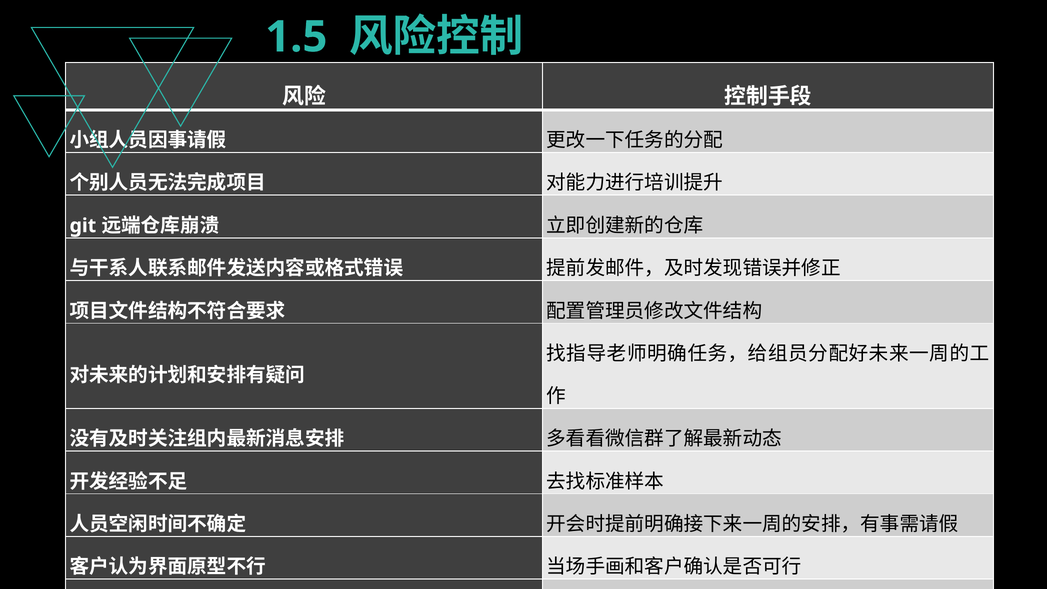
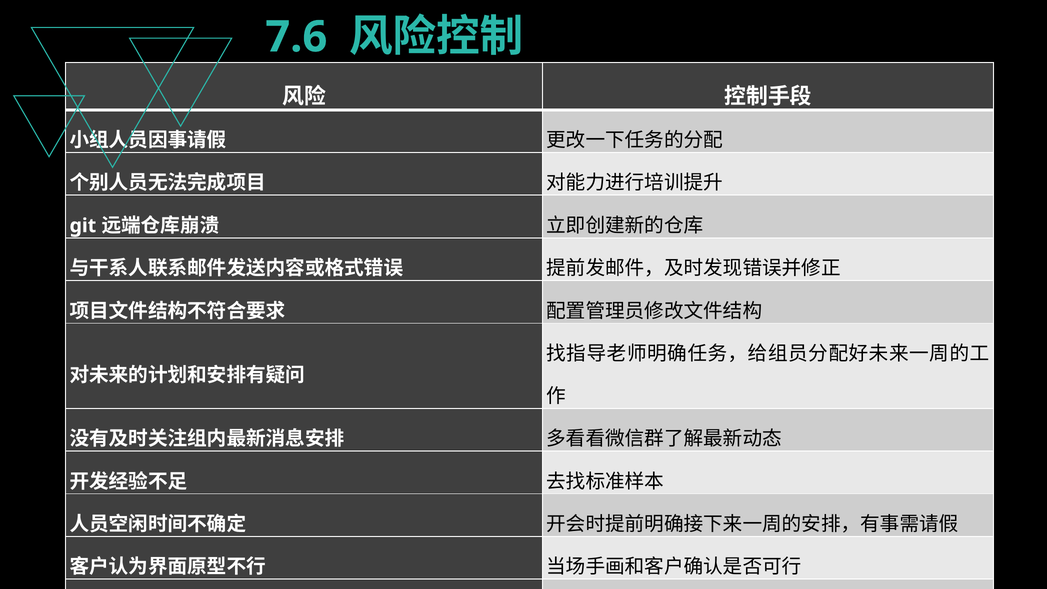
1.5: 1.5 -> 7.6 (296, 37)
